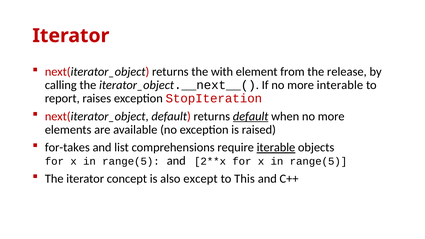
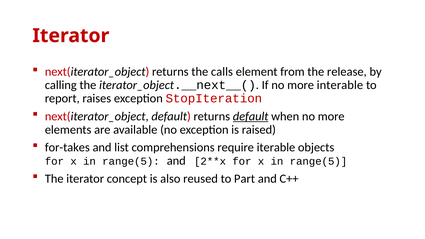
with: with -> calls (222, 72)
iterable underline: present -> none (276, 148)
except: except -> reused (201, 179)
This: This -> Part (245, 179)
